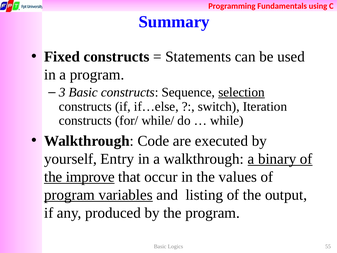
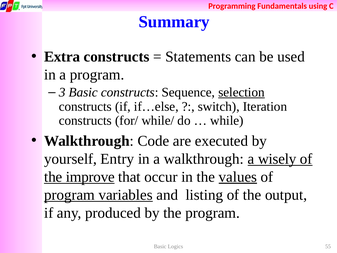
Fixed: Fixed -> Extra (62, 57)
binary: binary -> wisely (277, 159)
values underline: none -> present (238, 177)
